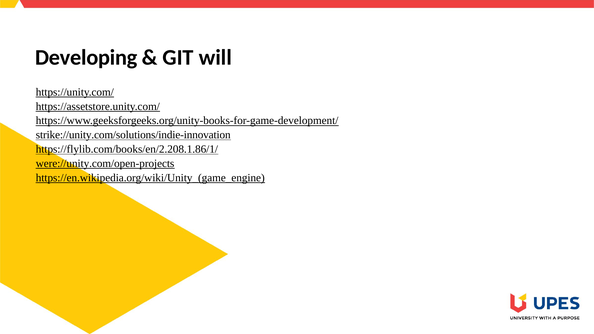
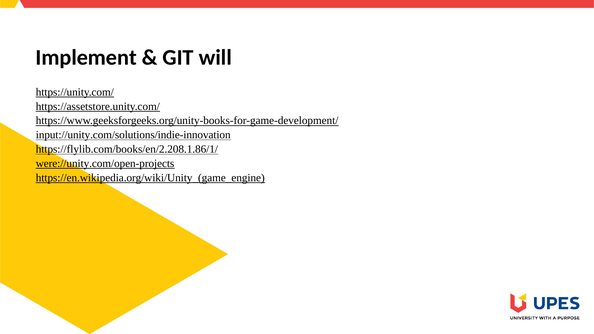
Developing: Developing -> Implement (86, 58)
strike://unity.com/solutions/indie-innovation: strike://unity.com/solutions/indie-innovation -> input://unity.com/solutions/indie-innovation (133, 135)
